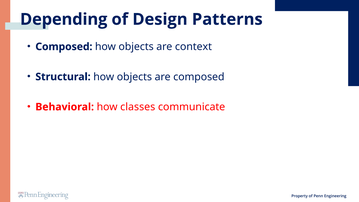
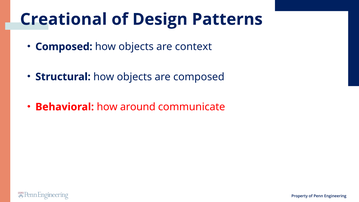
Depending: Depending -> Creational (64, 19)
classes: classes -> around (138, 107)
